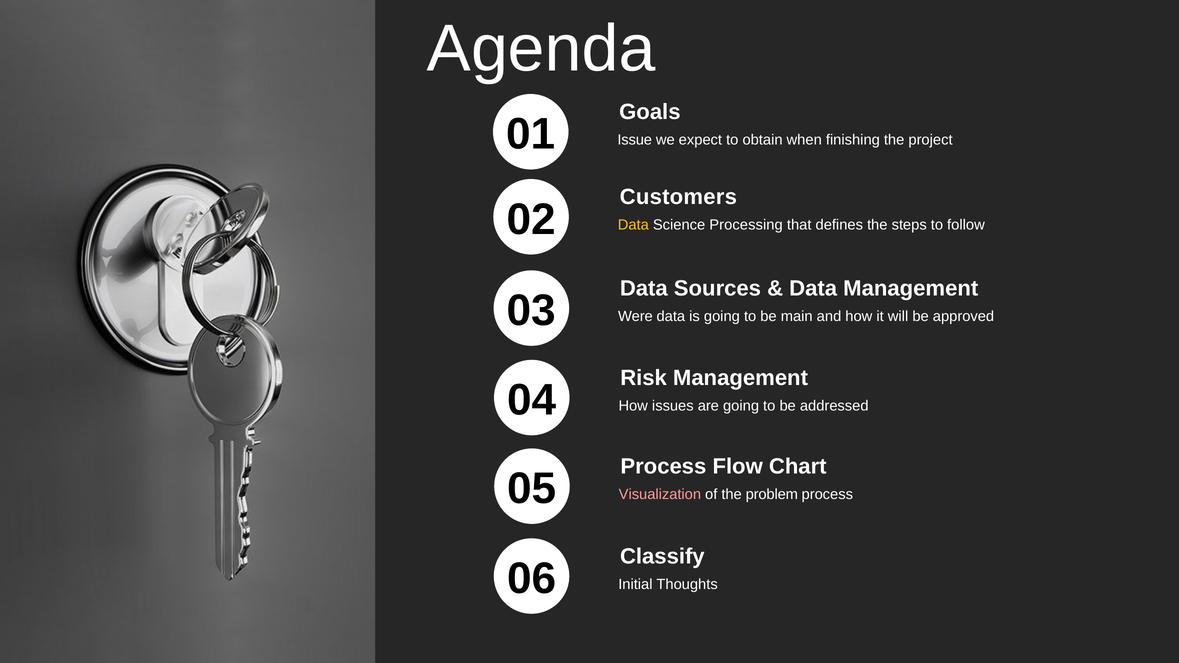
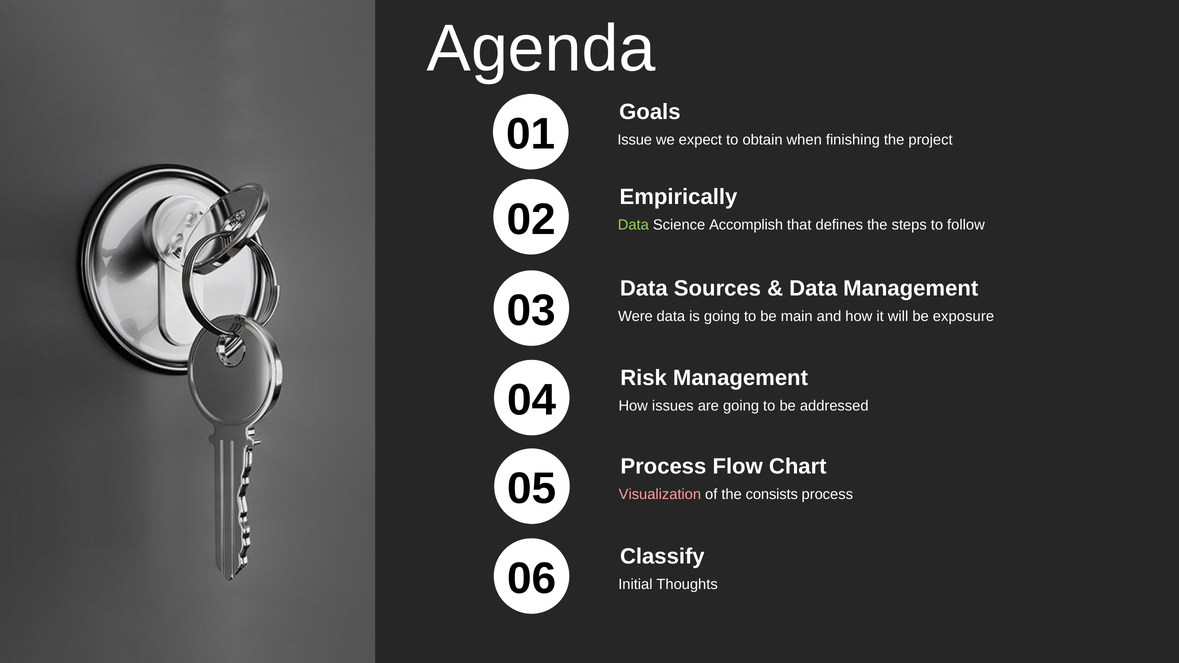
Customers: Customers -> Empirically (678, 197)
Data colour: yellow -> light green (633, 225)
Processing: Processing -> Accomplish (746, 225)
approved: approved -> exposure (963, 316)
problem: problem -> consists (772, 495)
